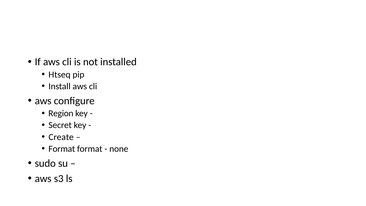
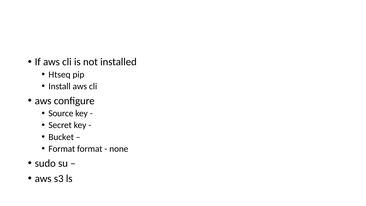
Region: Region -> Source (61, 113)
Create: Create -> Bucket (61, 137)
